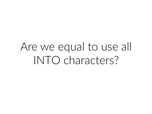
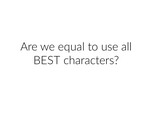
INTO: INTO -> BEST (47, 60)
